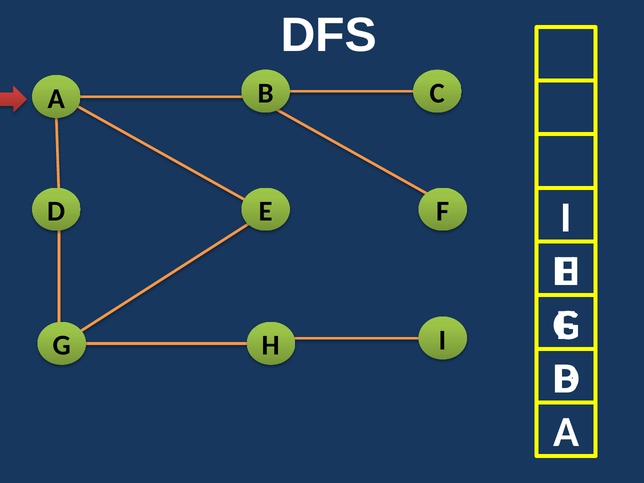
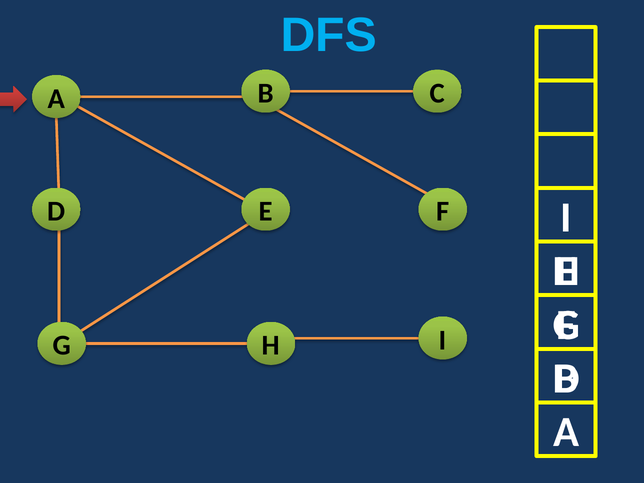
DFS colour: white -> light blue (329, 36)
